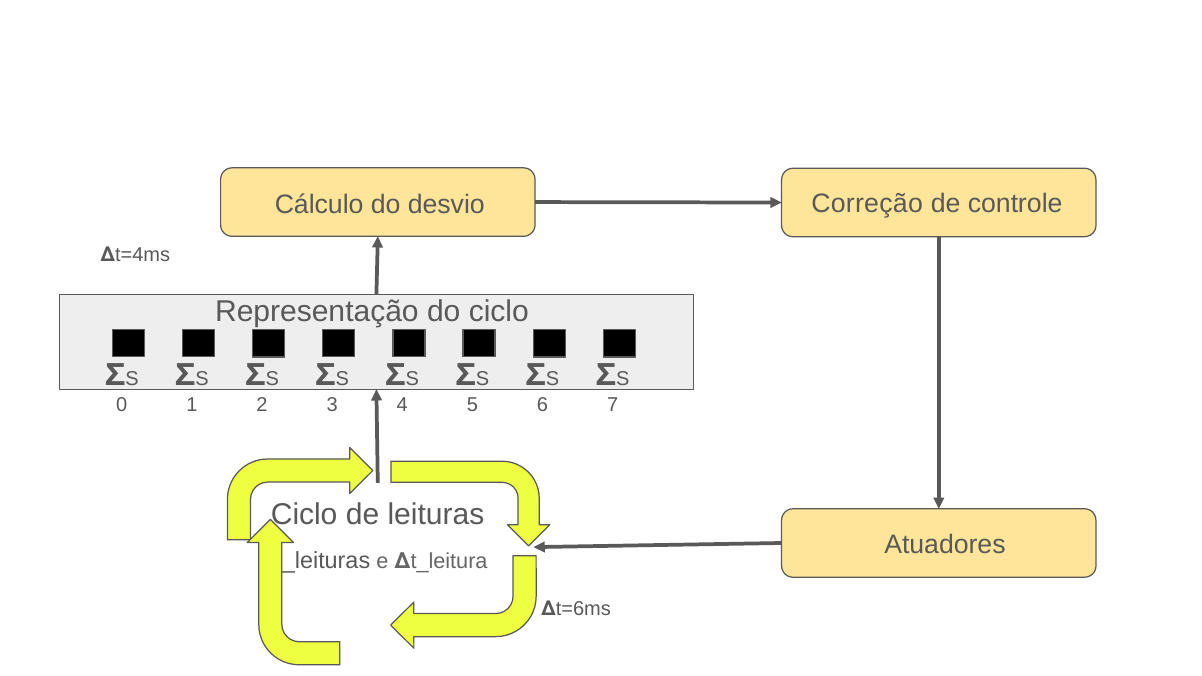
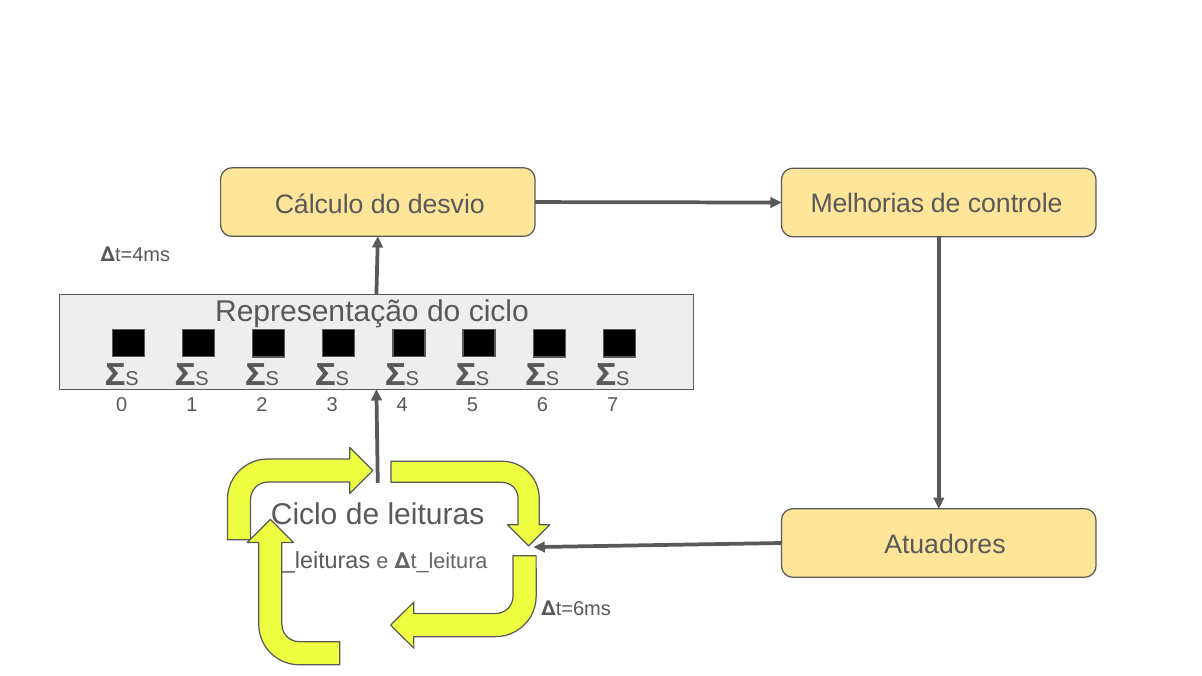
Correção: Correção -> Melhorias (867, 203)
